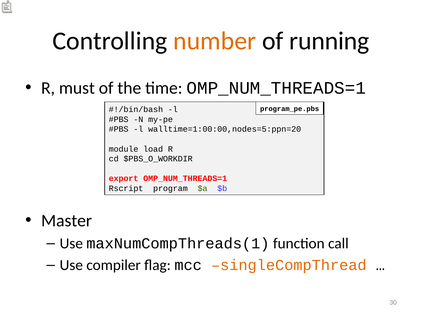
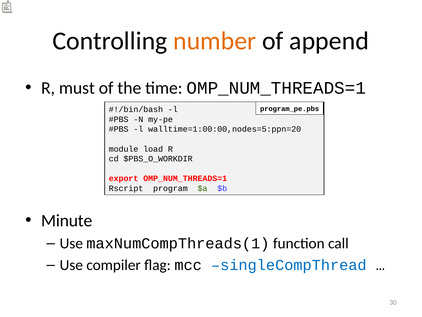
running: running -> append (329, 41)
Master: Master -> Minute (67, 220)
singleCompThread colour: orange -> blue (289, 265)
